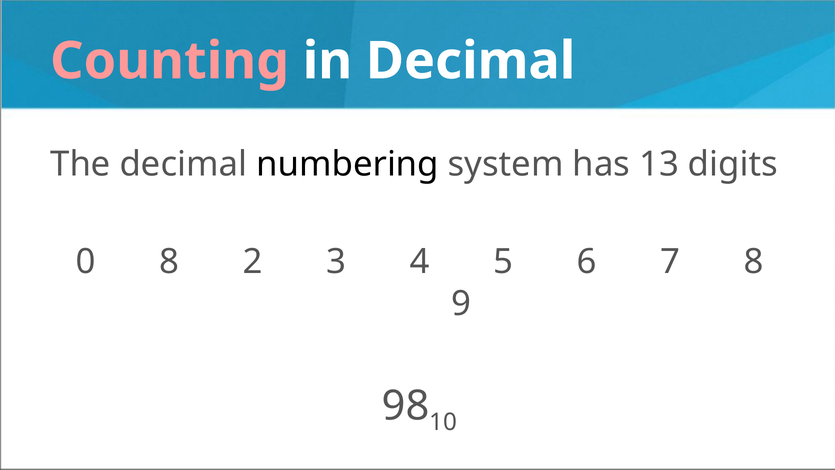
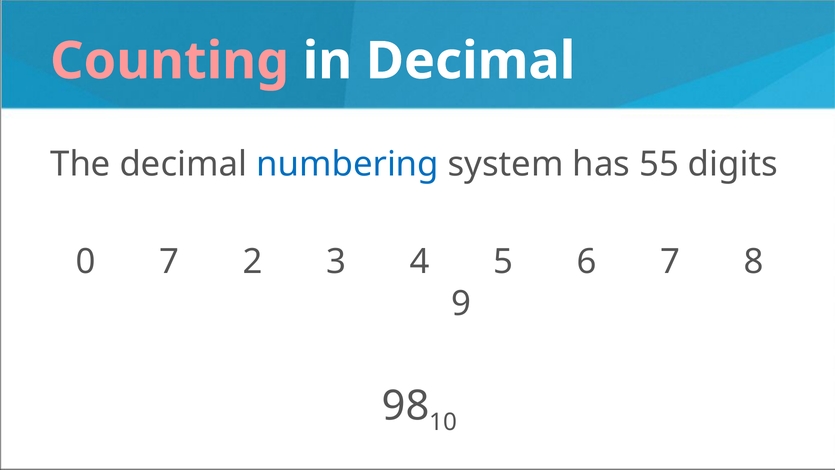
numbering colour: black -> blue (348, 164)
13: 13 -> 55 (659, 164)
0 8: 8 -> 7 (169, 262)
